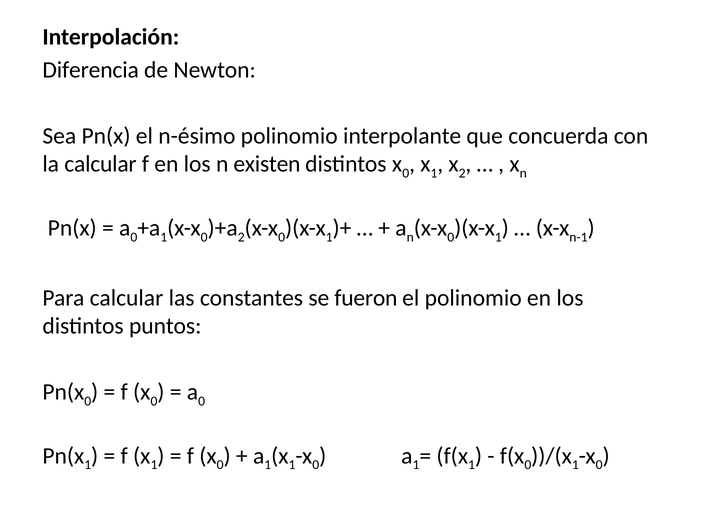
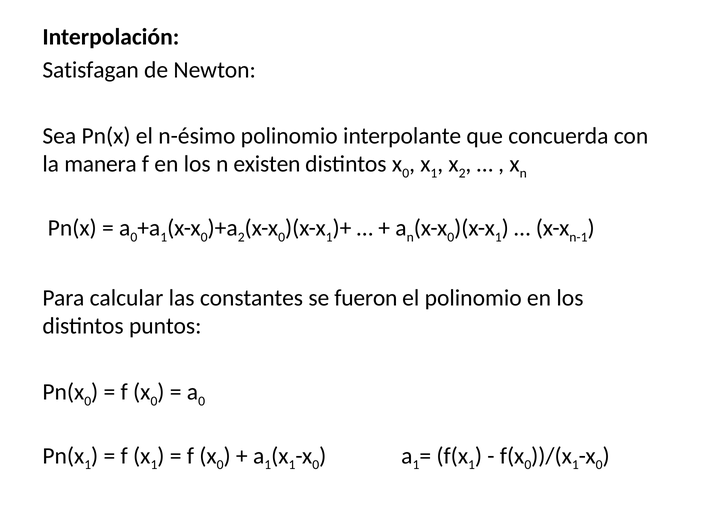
Diferencia: Diferencia -> Satisfagan (91, 70)
la calcular: calcular -> manera (101, 164)
